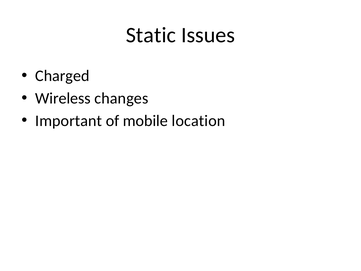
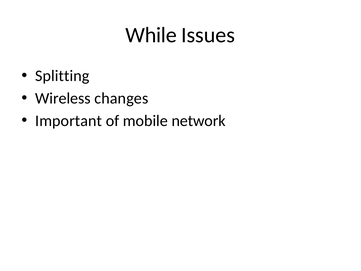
Static: Static -> While (151, 35)
Charged: Charged -> Splitting (62, 76)
location: location -> network (199, 121)
